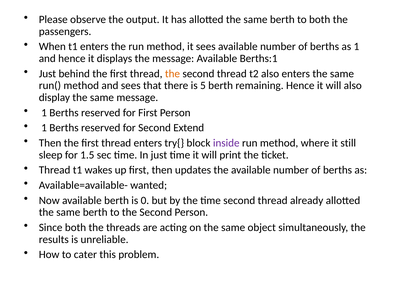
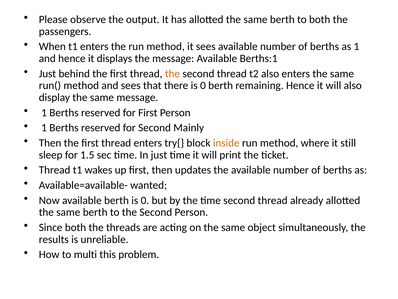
there is 5: 5 -> 0 (203, 85)
Extend: Extend -> Mainly (189, 128)
inside colour: purple -> orange (226, 143)
cater: cater -> multi (85, 254)
